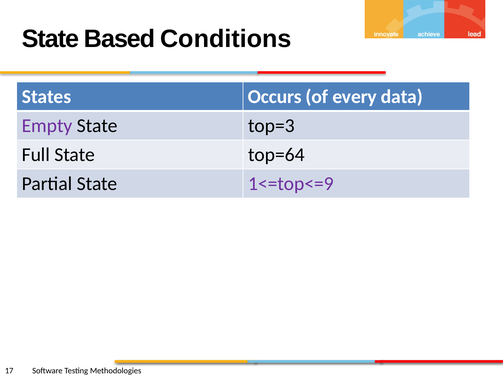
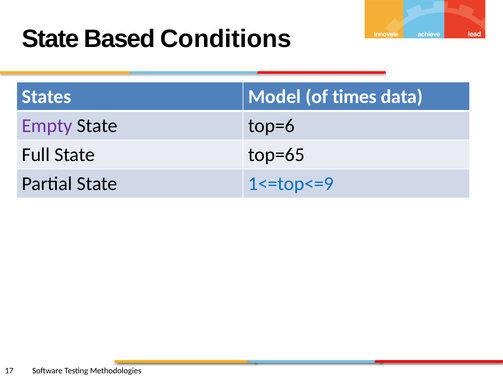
Occurs: Occurs -> Model (275, 97)
every: every -> times (355, 97)
top=3: top=3 -> top=6 (271, 126)
top=64: top=64 -> top=65 (276, 155)
1<=top<=9 colour: purple -> blue (291, 184)
